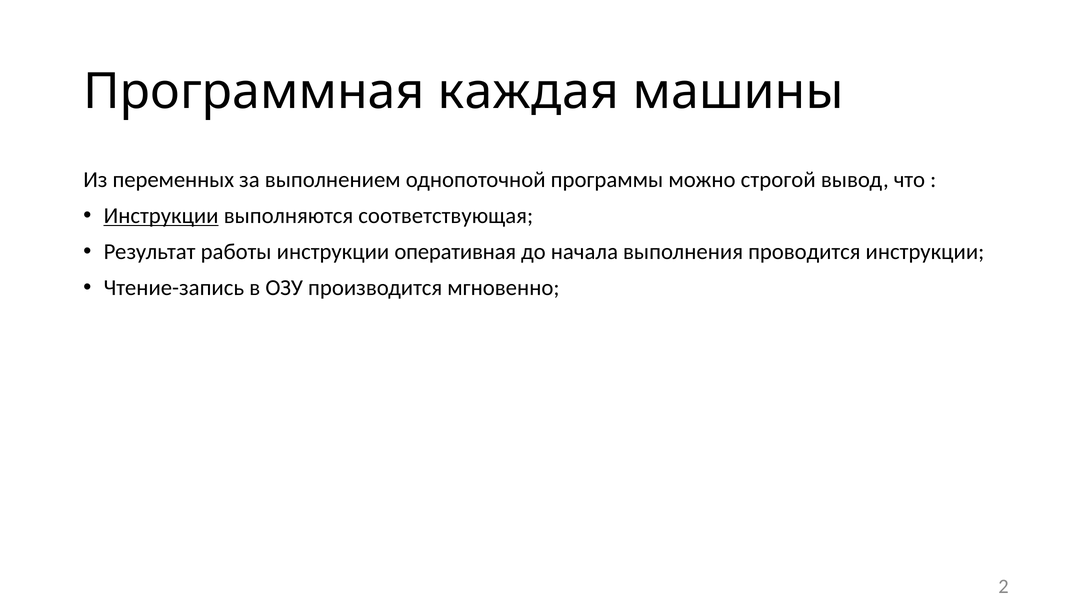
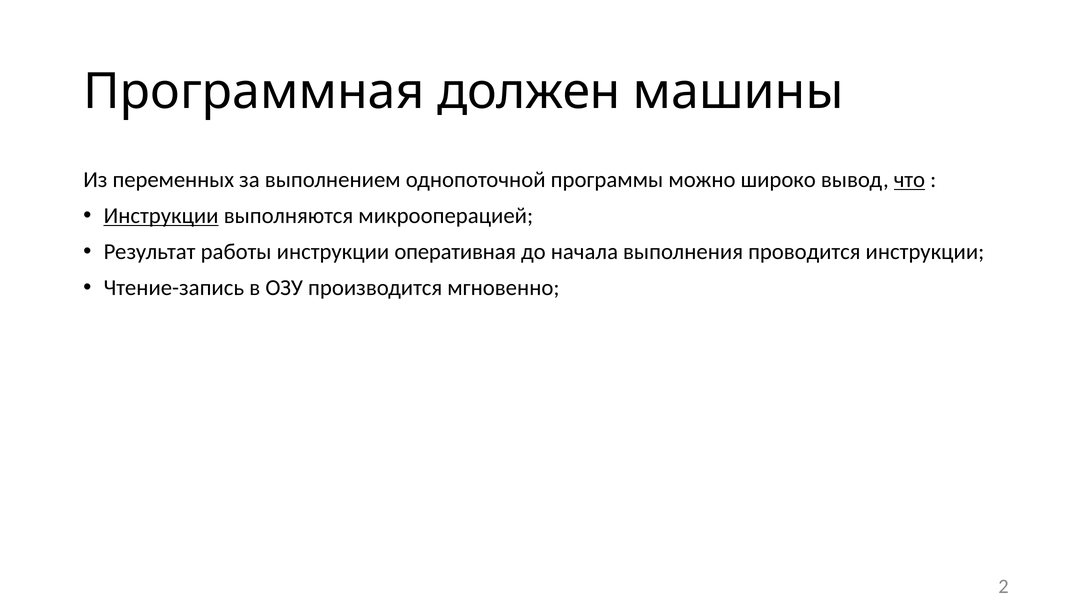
каждая: каждая -> должен (529, 92)
строгой: строгой -> широко (778, 180)
что underline: none -> present (909, 180)
соответствующая: соответствующая -> микрооперацией (446, 216)
